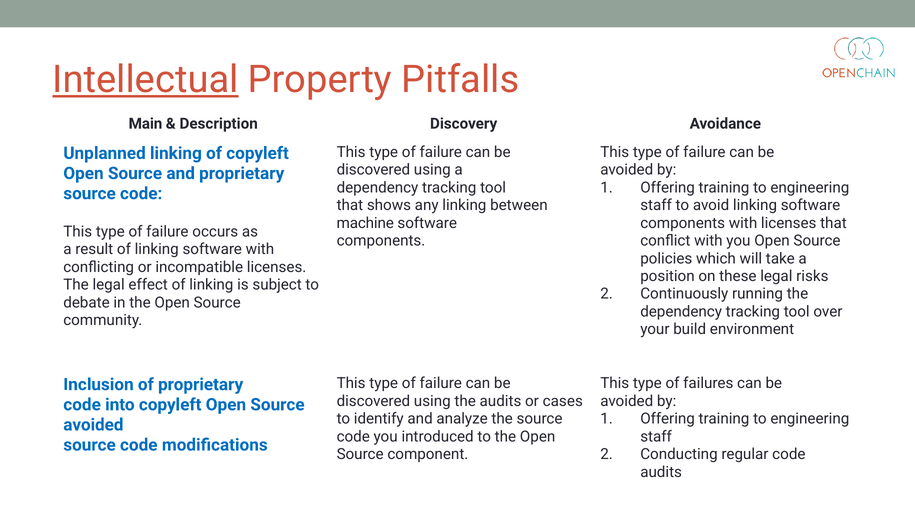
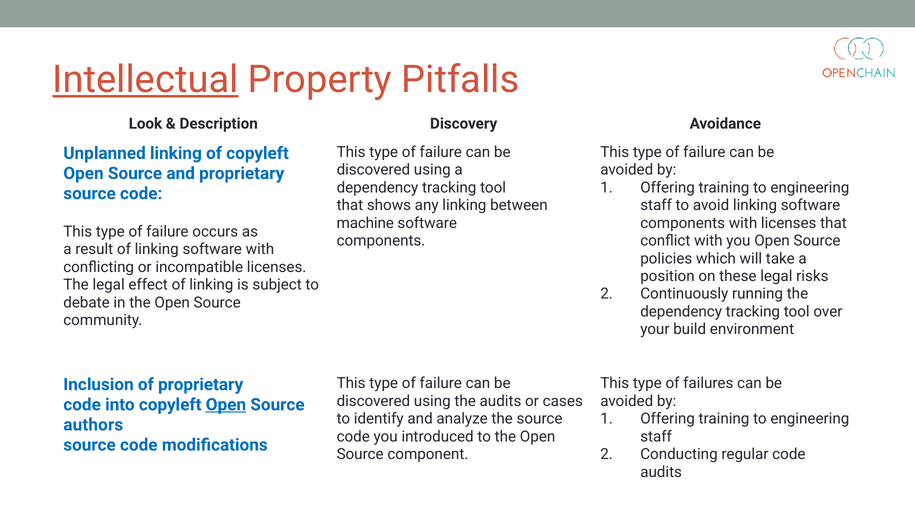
Main: Main -> Look (145, 124)
Open underline: none -> present (226, 404)
avoided: avoided -> authors (93, 425)
